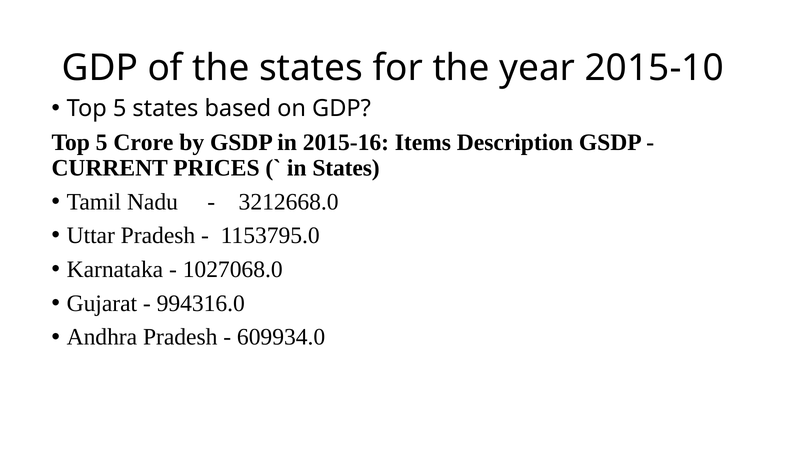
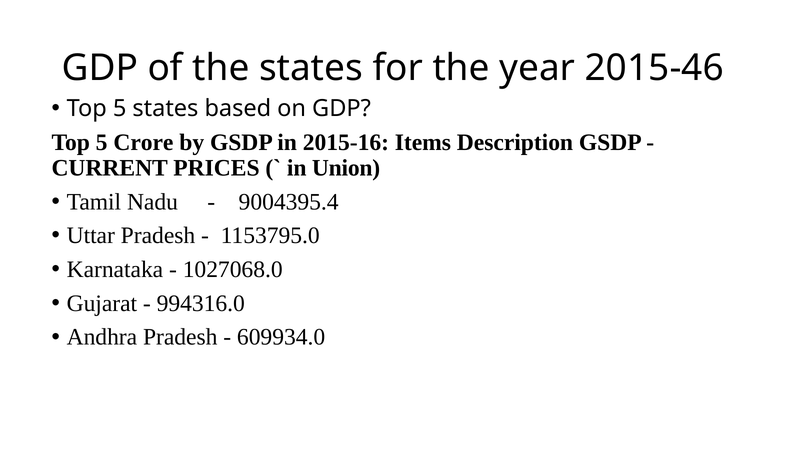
2015-10: 2015-10 -> 2015-46 (654, 68)
in States: States -> Union (346, 168)
3212668.0: 3212668.0 -> 9004395.4 (289, 202)
